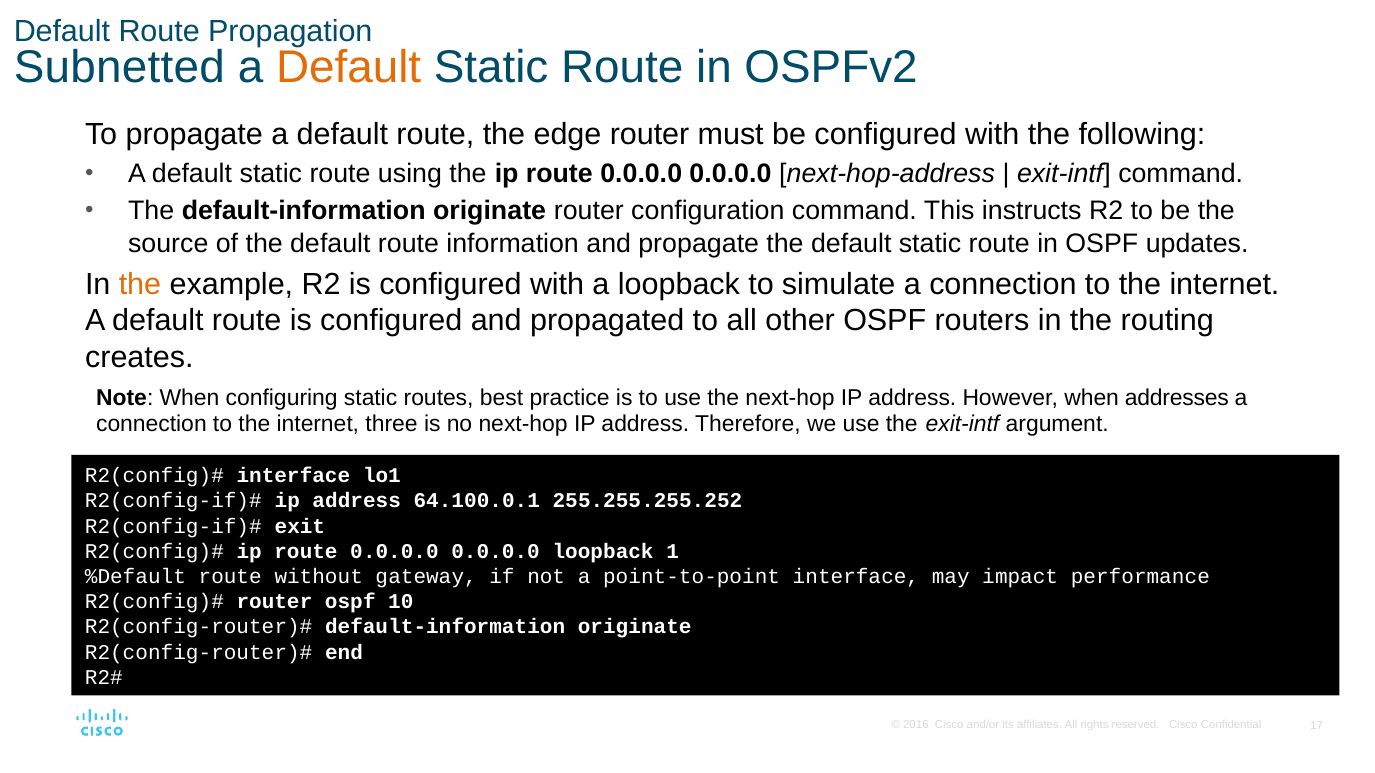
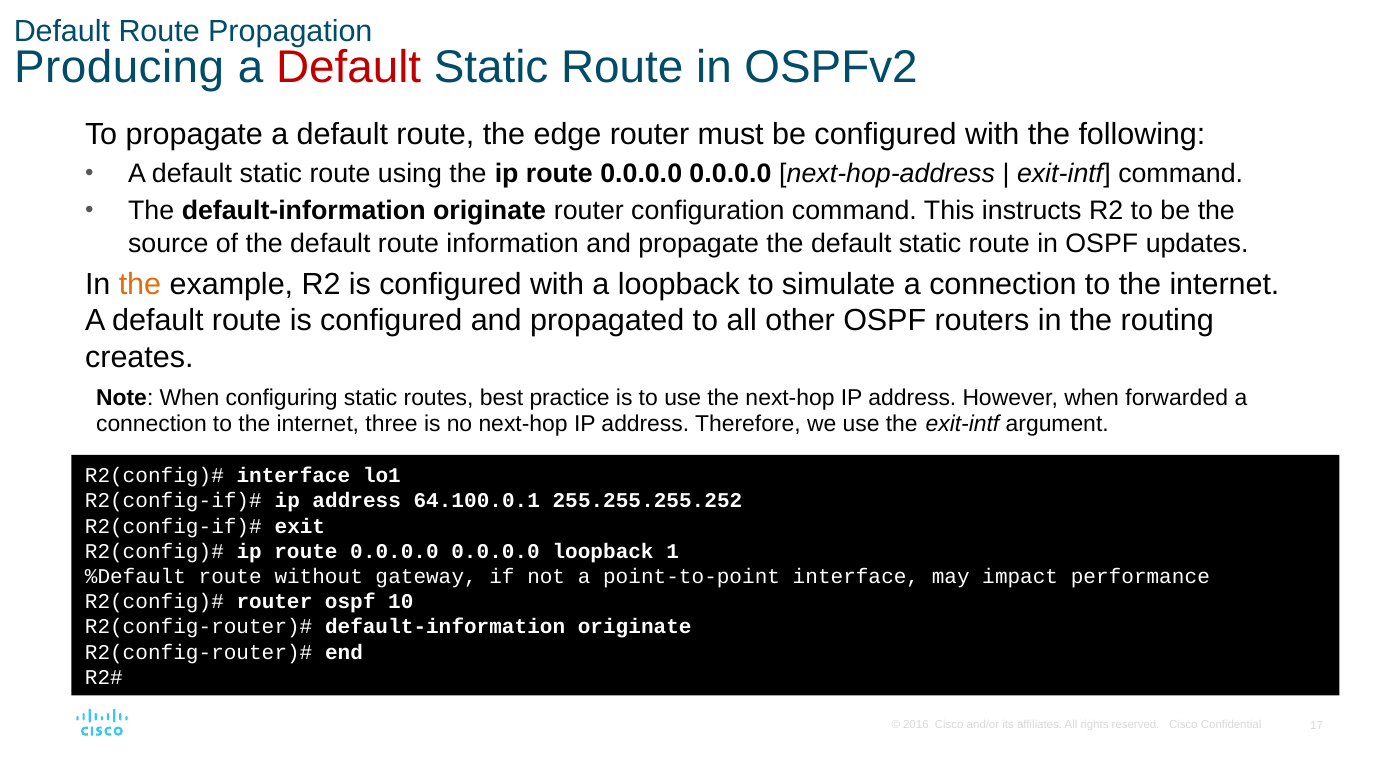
Subnetted: Subnetted -> Producing (119, 68)
Default colour: orange -> red (349, 68)
addresses: addresses -> forwarded (1177, 398)
